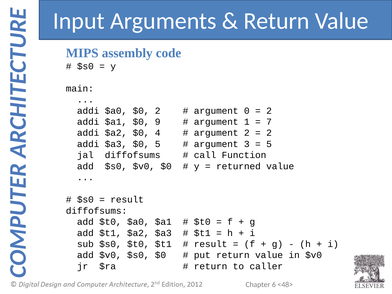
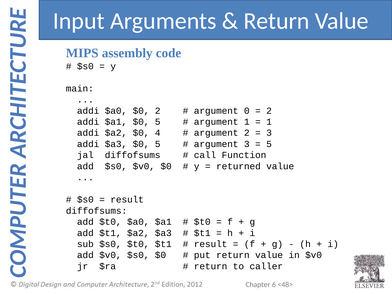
$a1 $0 9: 9 -> 5 (158, 122)
7: 7 -> 1 (269, 122)
2: 2 -> 3 (269, 133)
